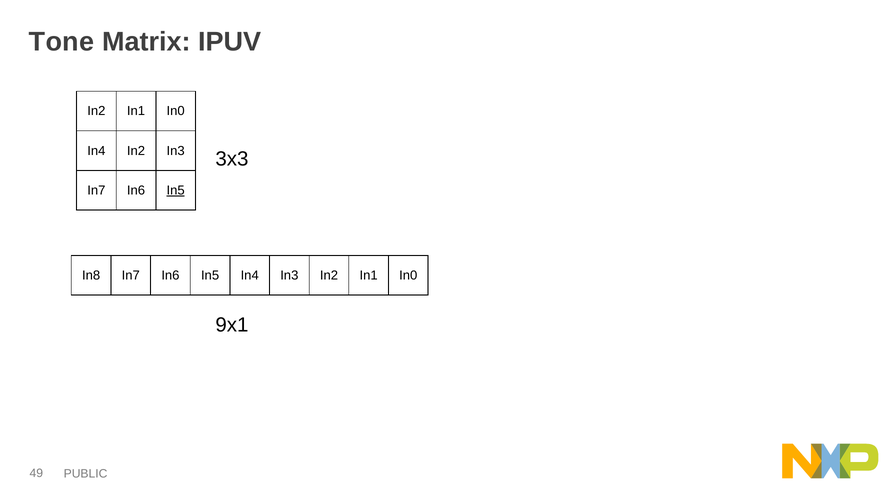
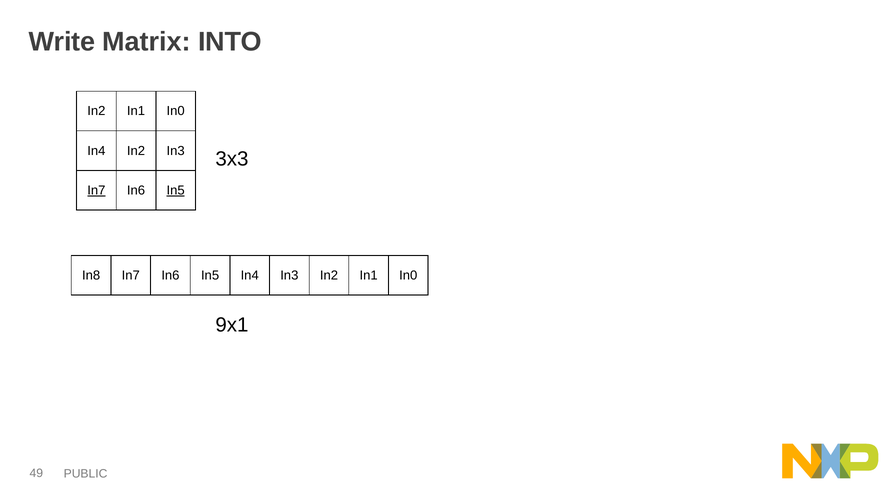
Tone: Tone -> Write (62, 42)
IPUV: IPUV -> INTO (230, 42)
In7 underline: none -> present (96, 191)
